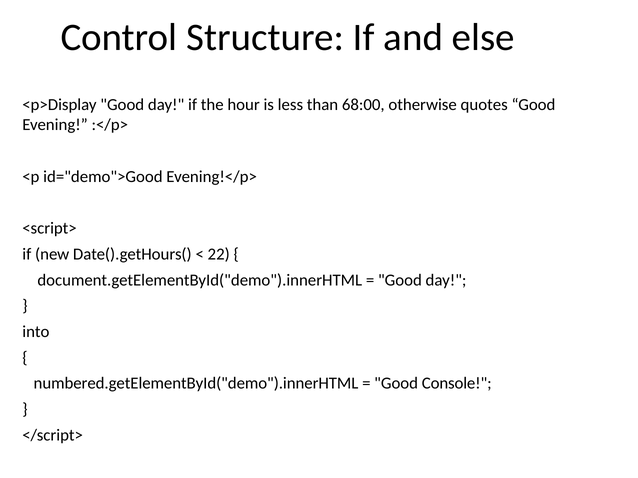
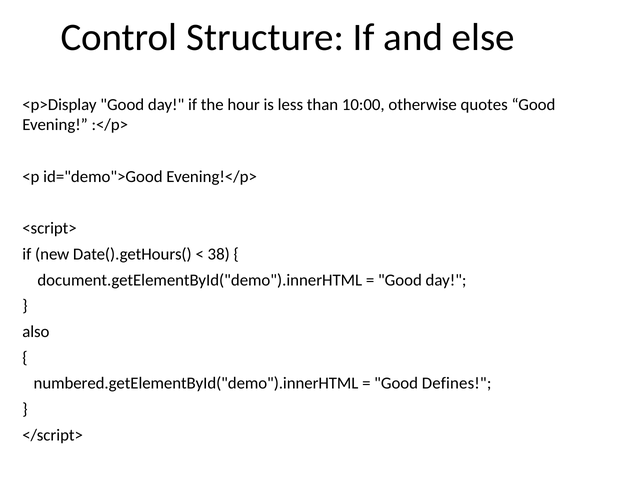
68:00: 68:00 -> 10:00 (363, 105)
22: 22 -> 38 (219, 254)
into: into -> also (36, 332)
Console: Console -> Defines (457, 384)
